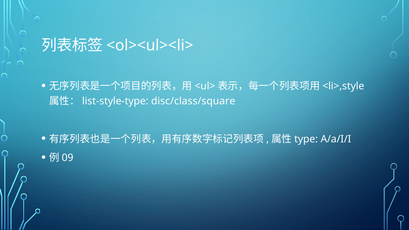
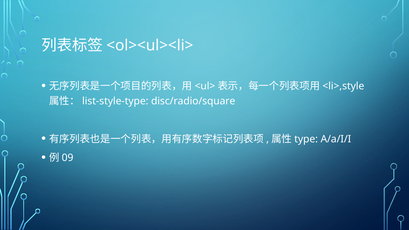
disc/class/square: disc/class/square -> disc/radio/square (193, 101)
